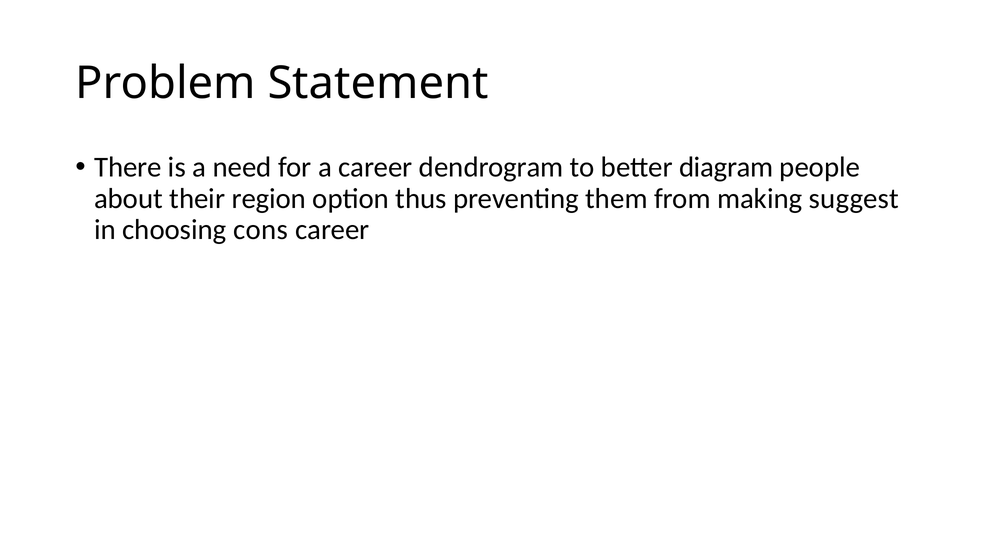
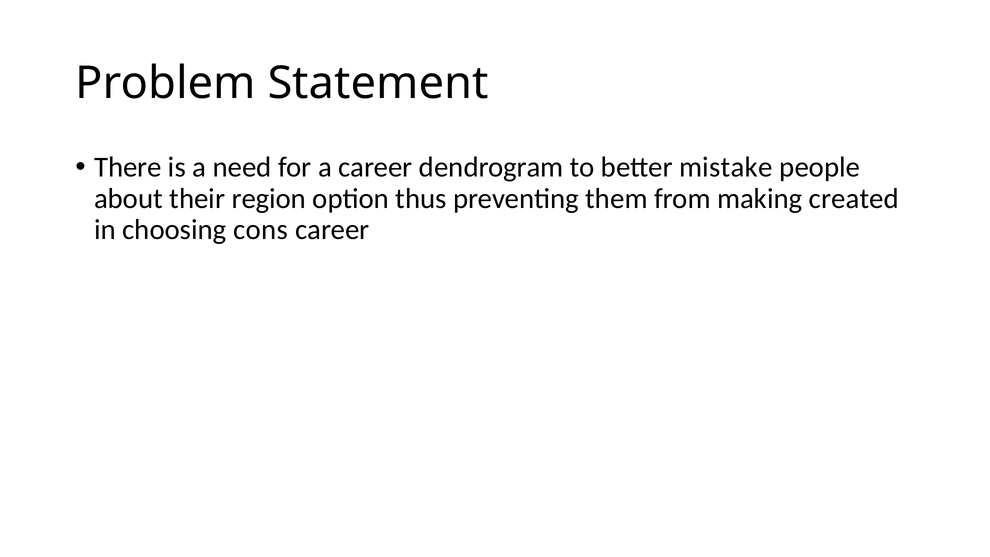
diagram: diagram -> mistake (726, 167)
suggest: suggest -> created (854, 199)
